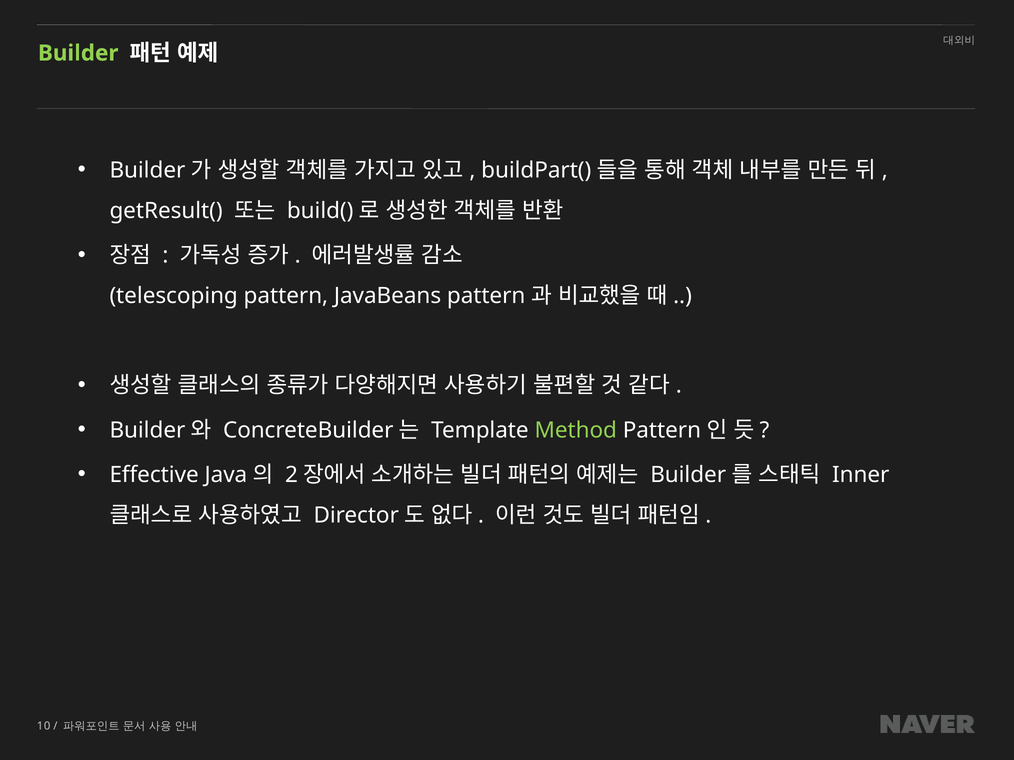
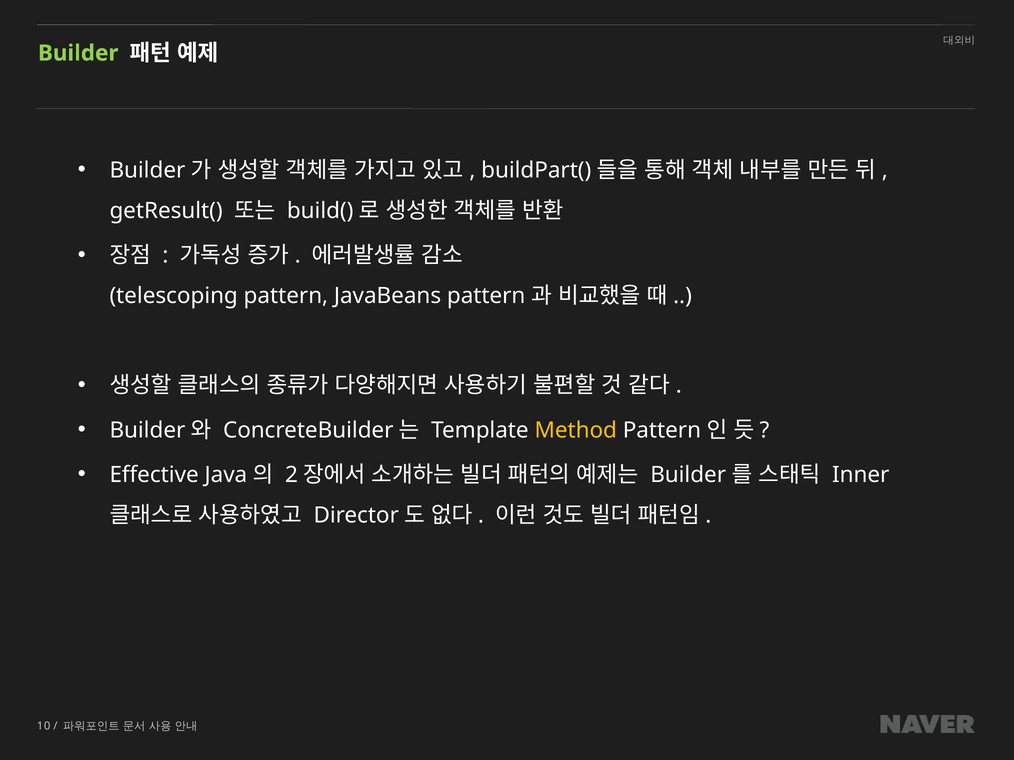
Method colour: light green -> yellow (576, 430)
